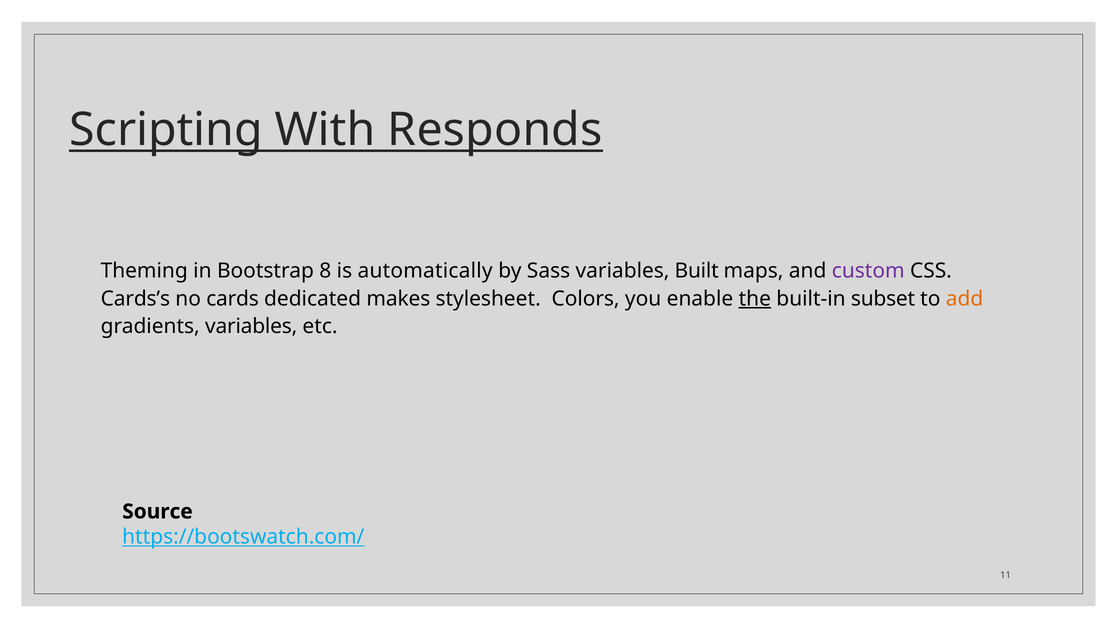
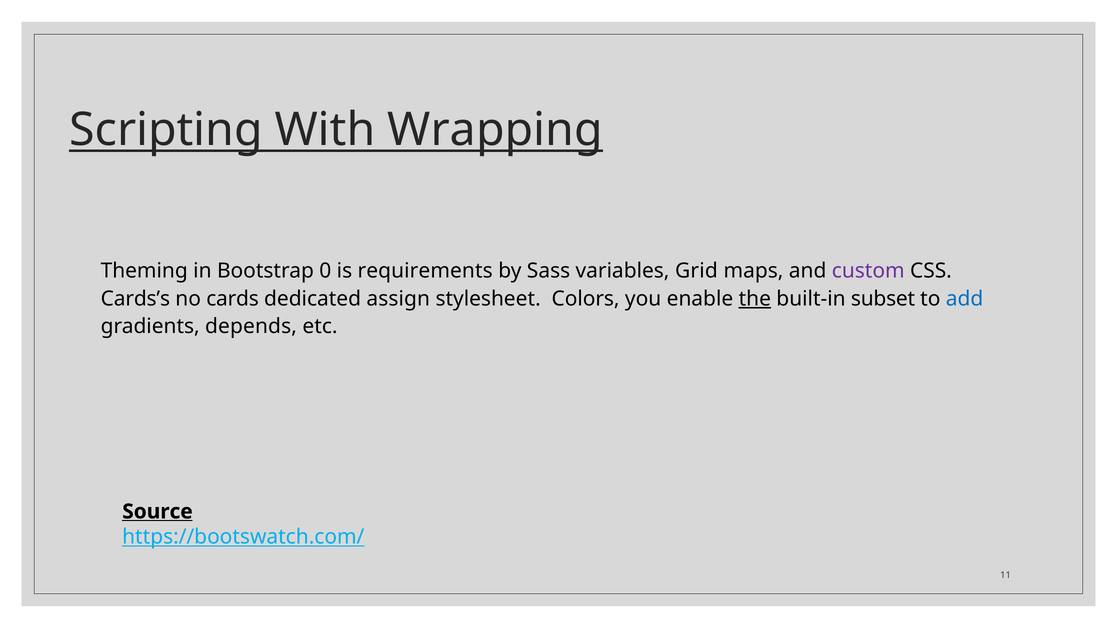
Responds: Responds -> Wrapping (495, 130)
8: 8 -> 0 (325, 271)
automatically: automatically -> requirements (425, 271)
Built: Built -> Grid (696, 271)
makes: makes -> assign (398, 299)
add colour: orange -> blue (965, 299)
gradients variables: variables -> depends (251, 326)
Source underline: none -> present (157, 512)
